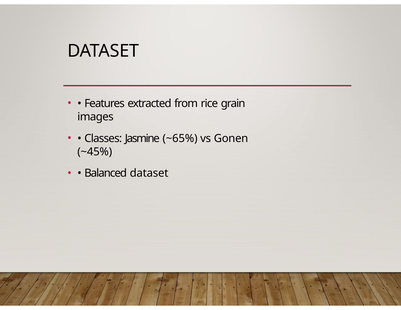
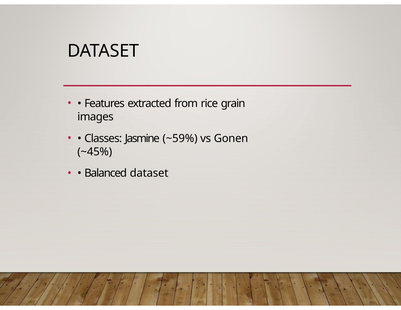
~65%: ~65% -> ~59% (180, 138)
